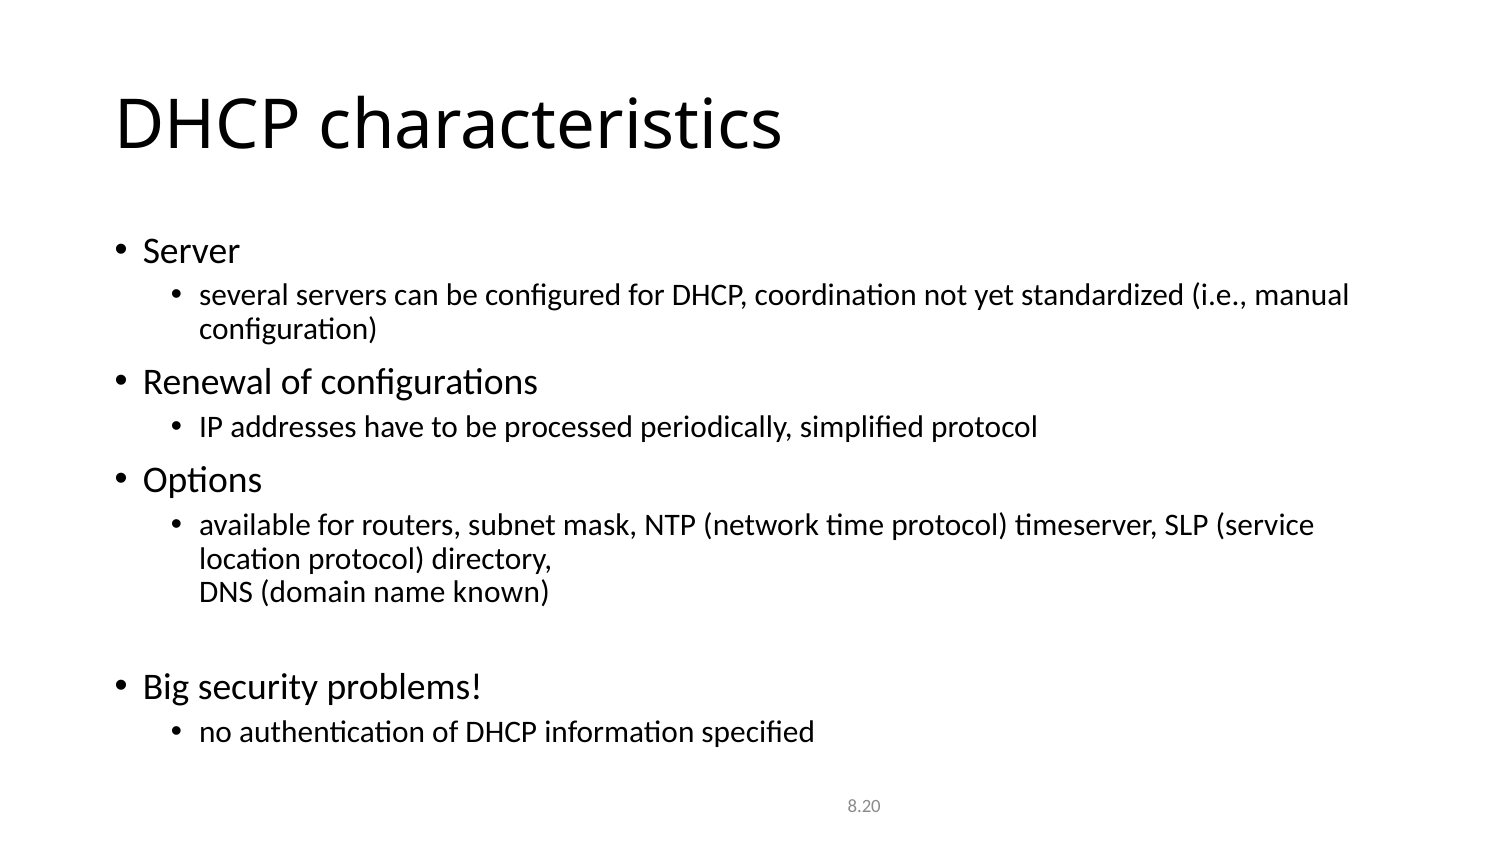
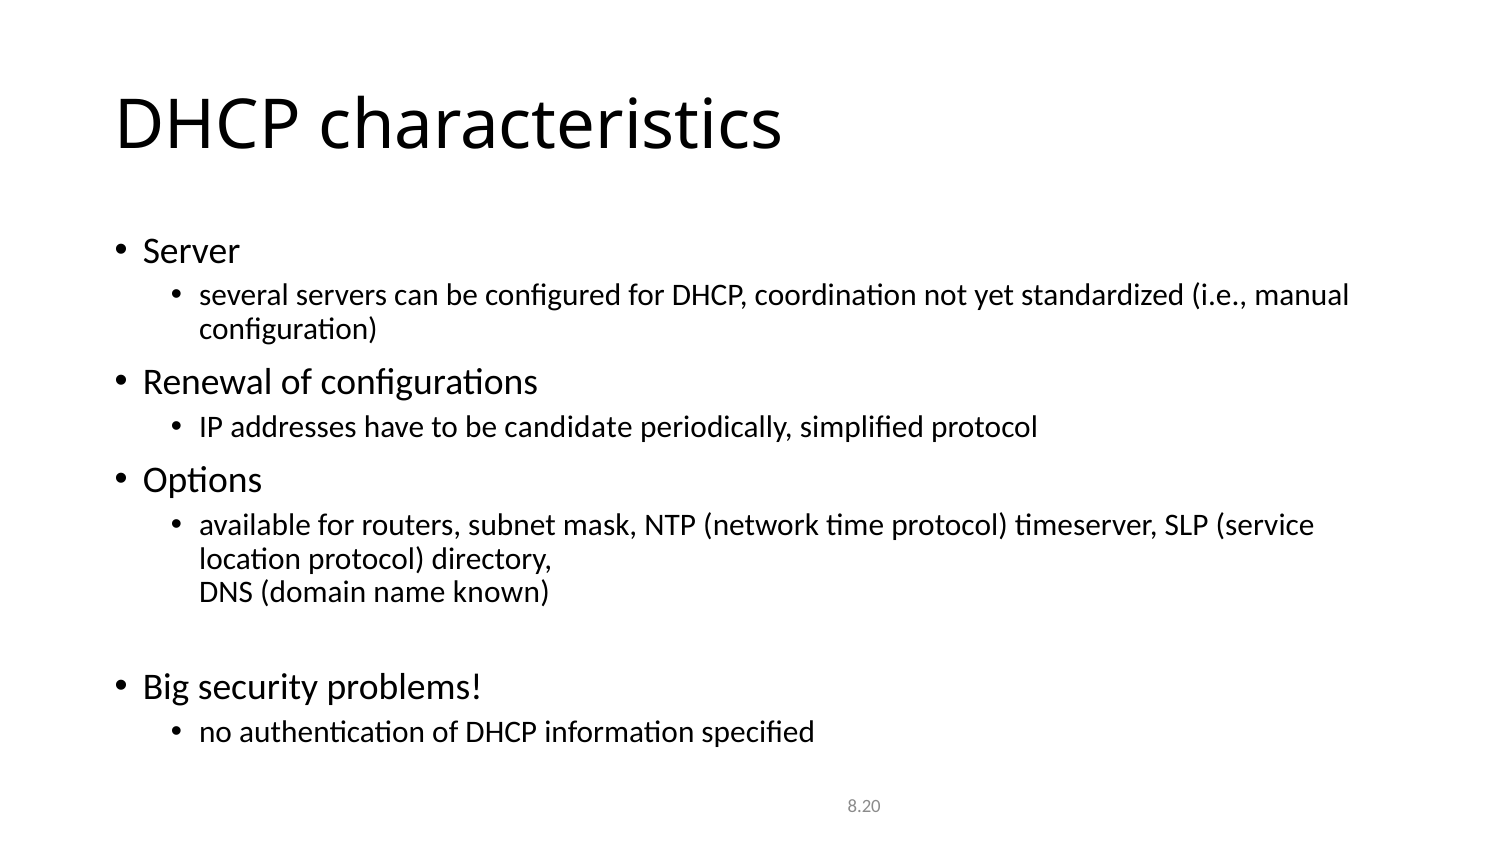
processed: processed -> candidate (569, 427)
